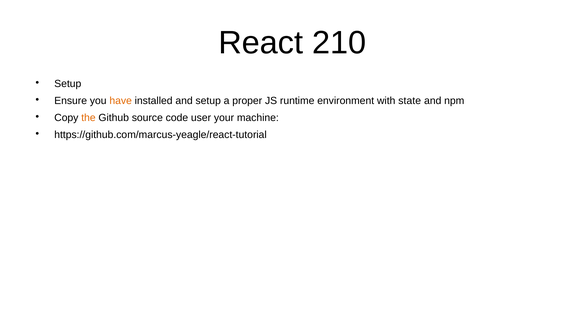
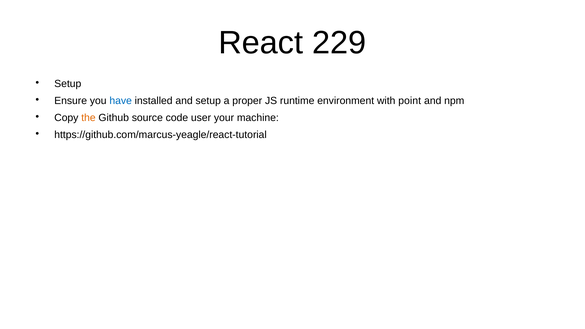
210: 210 -> 229 (339, 43)
have colour: orange -> blue (121, 101)
state: state -> point (410, 101)
